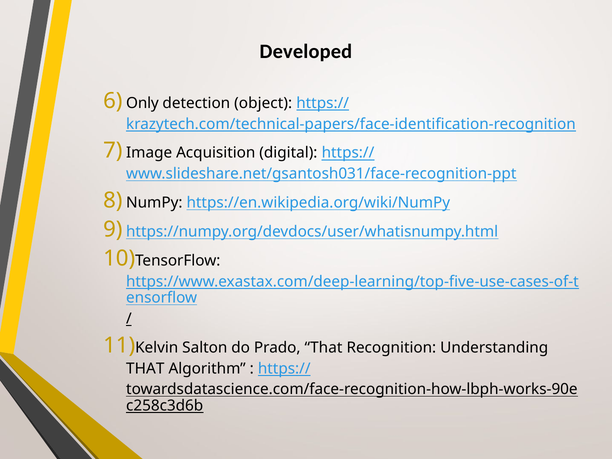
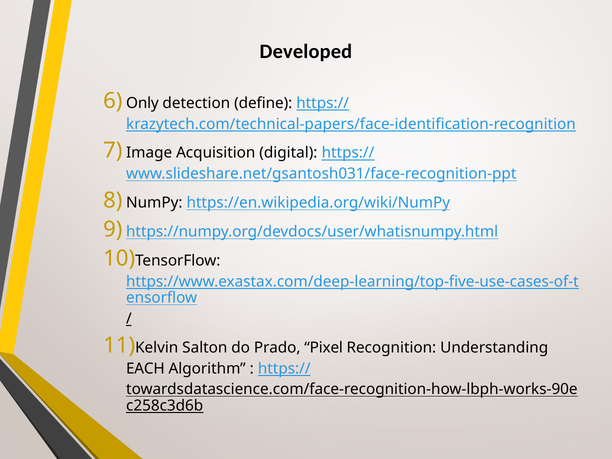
object: object -> define (263, 103)
Prado That: That -> Pixel (324, 348)
THAT: THAT -> EACH (145, 368)
